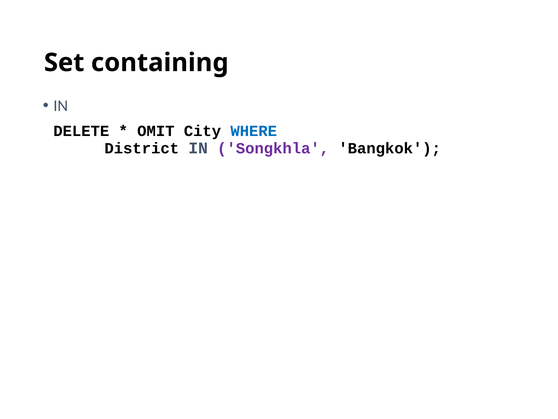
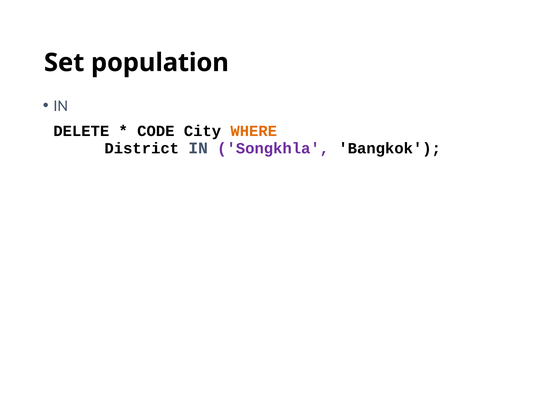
containing: containing -> population (160, 63)
OMIT: OMIT -> CODE (156, 131)
WHERE colour: blue -> orange (254, 131)
